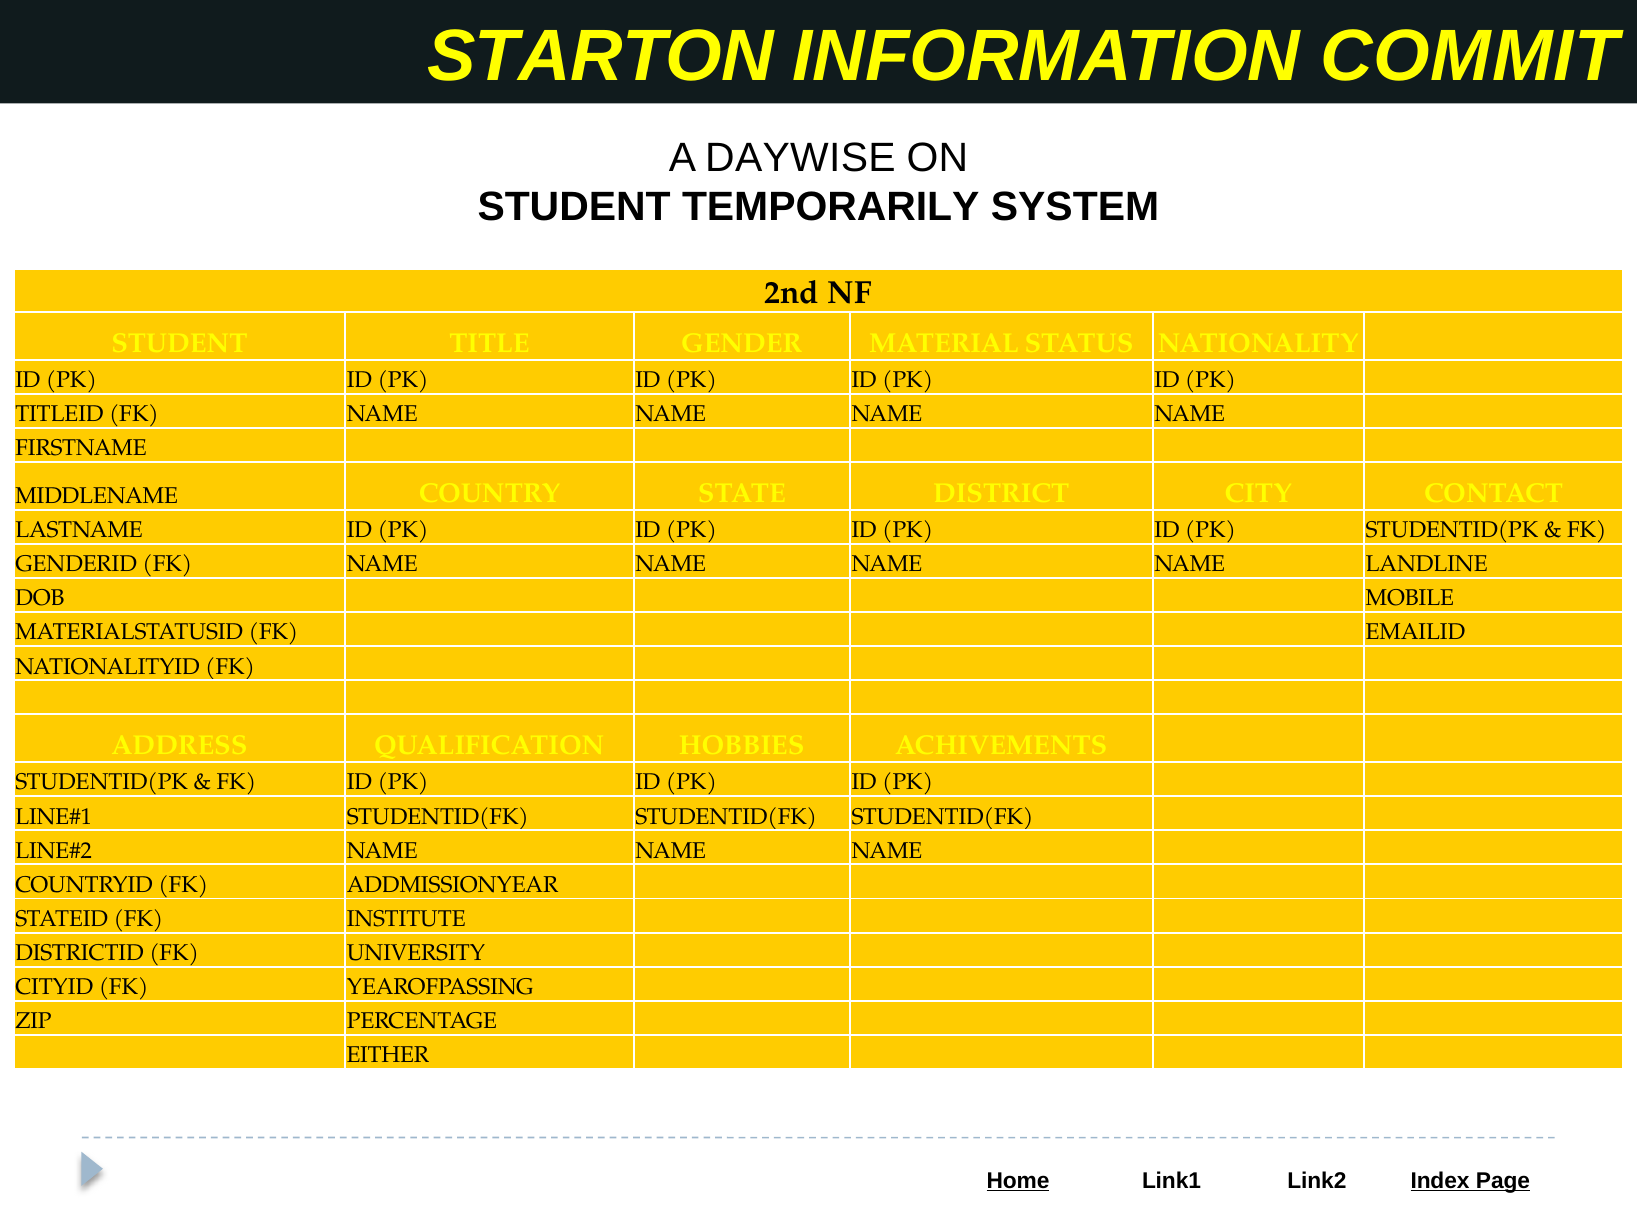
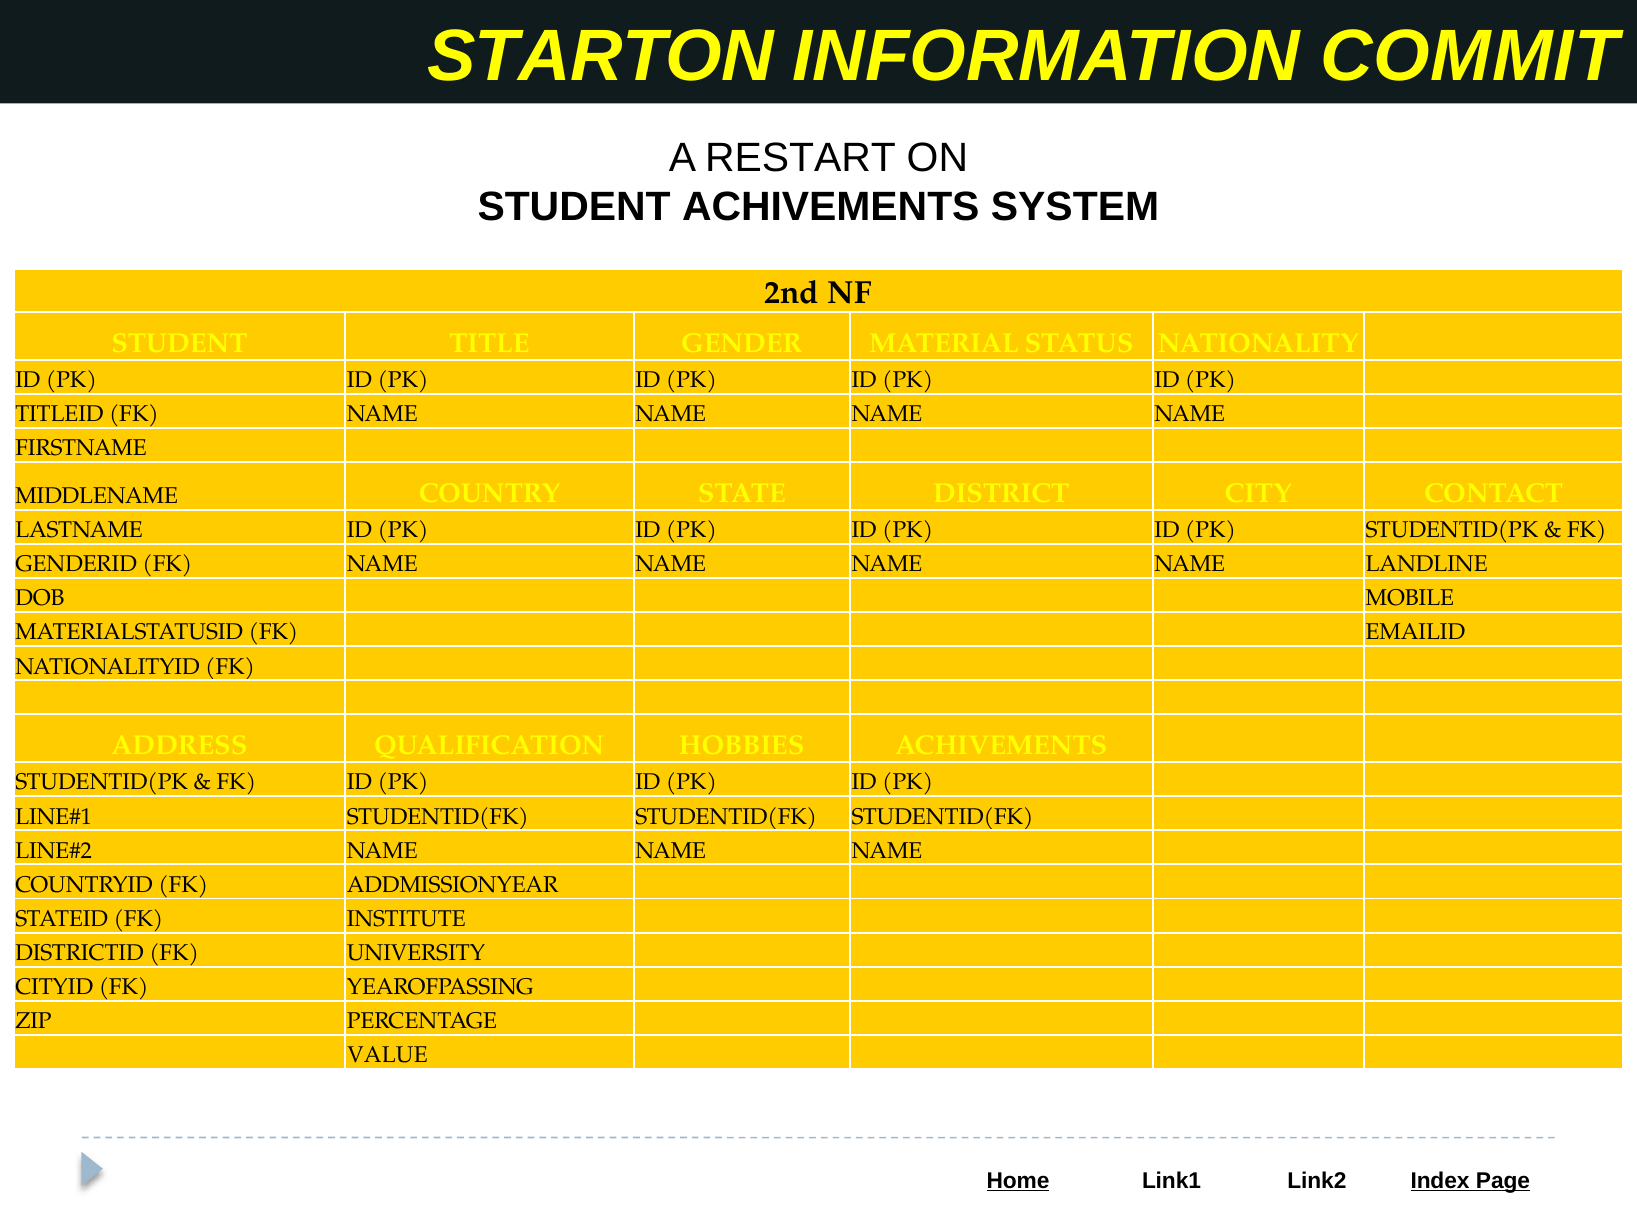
DAYWISE: DAYWISE -> RESTART (801, 158)
STUDENT TEMPORARILY: TEMPORARILY -> ACHIVEMENTS (831, 207)
EITHER: EITHER -> VALUE (388, 1055)
